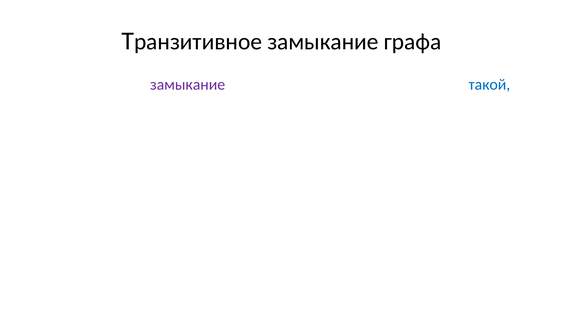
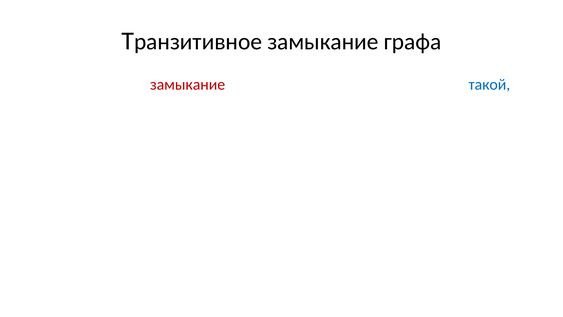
замыкание colour: purple -> red (188, 85)
